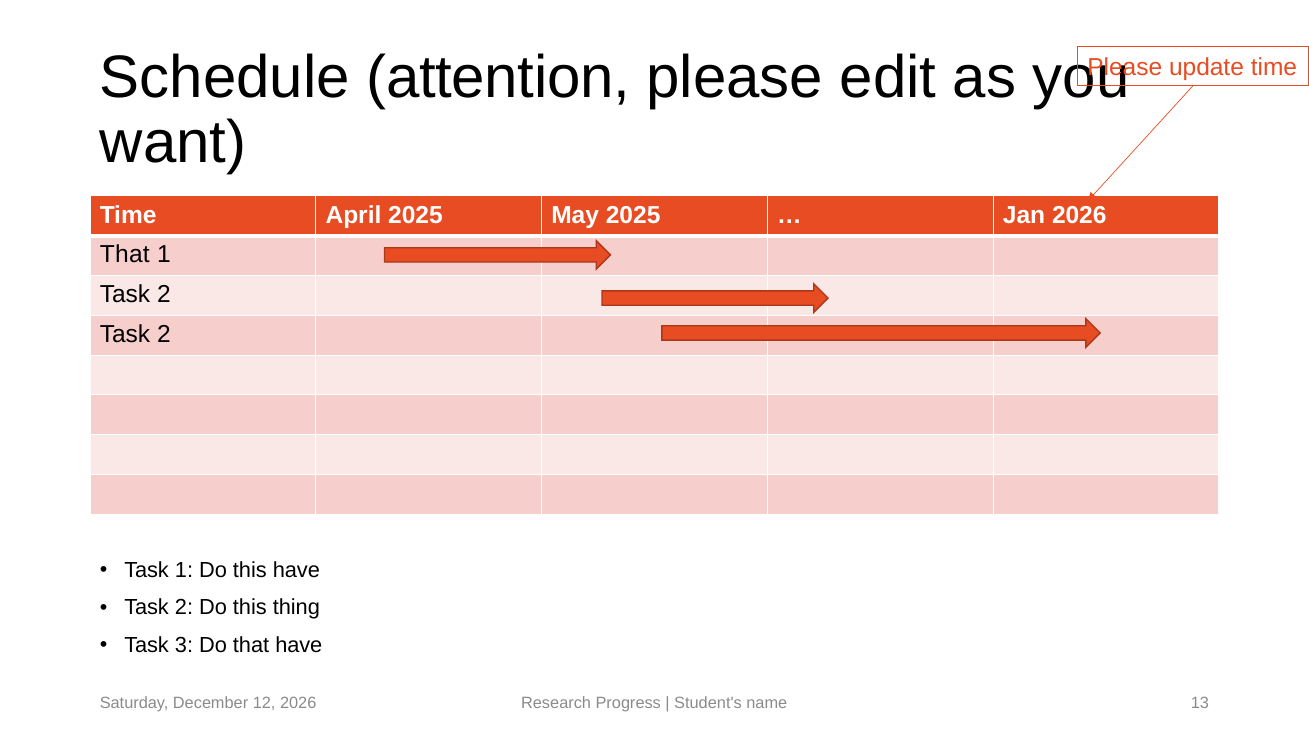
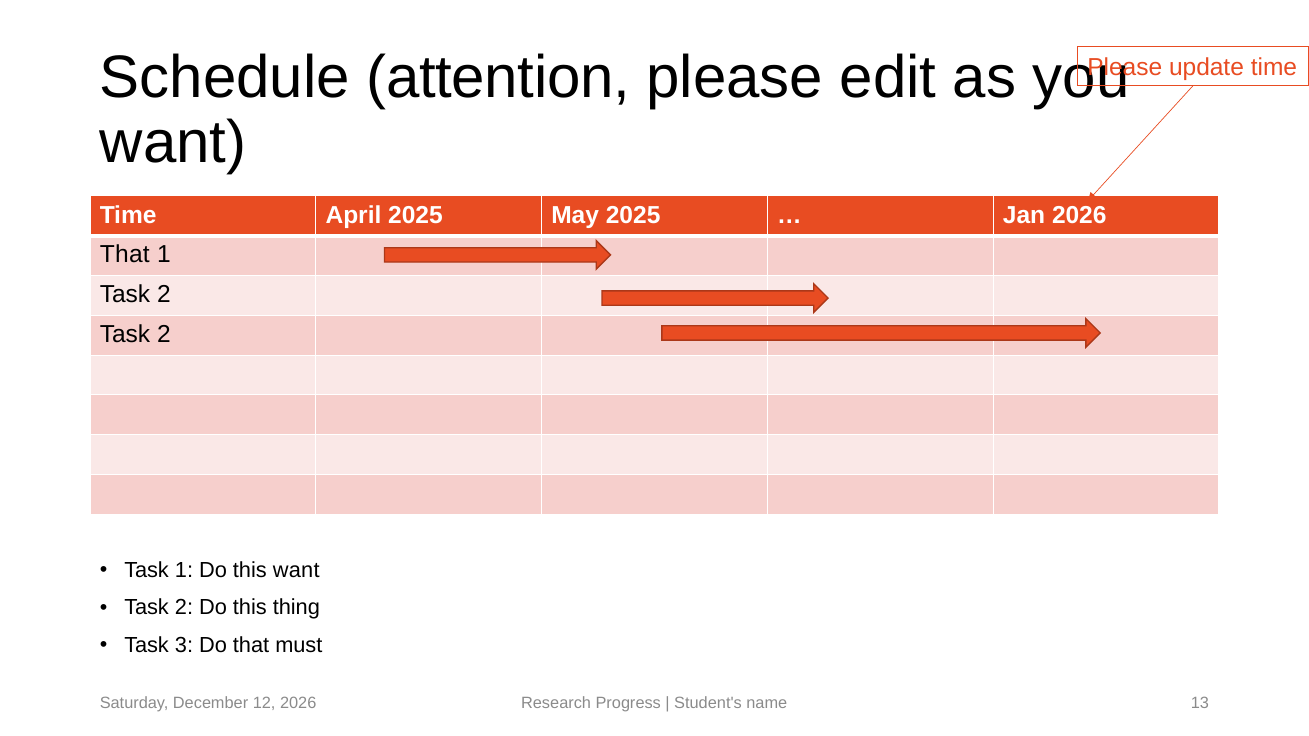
this have: have -> want (296, 571)
that have: have -> must (299, 645)
